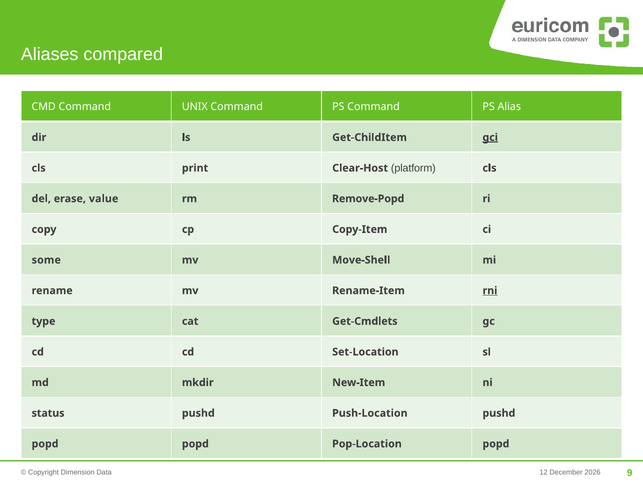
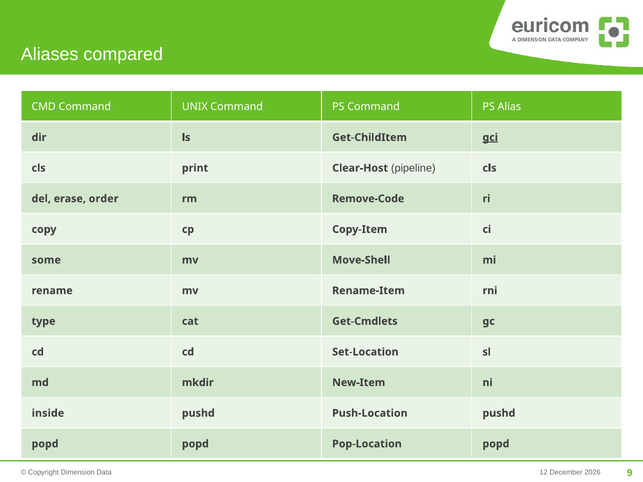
platform: platform -> pipeline (413, 168)
value: value -> order (104, 199)
Remove-Popd: Remove-Popd -> Remove-Code (368, 199)
rni underline: present -> none (490, 291)
status: status -> inside (48, 413)
